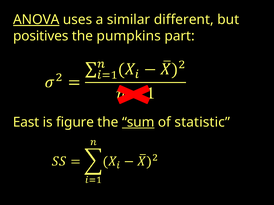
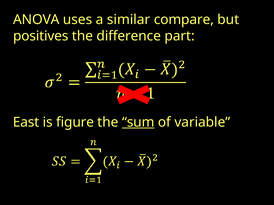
ANOVA underline: present -> none (36, 20)
different: different -> compare (184, 20)
pumpkins: pumpkins -> difference (129, 36)
statistic: statistic -> variable (202, 122)
